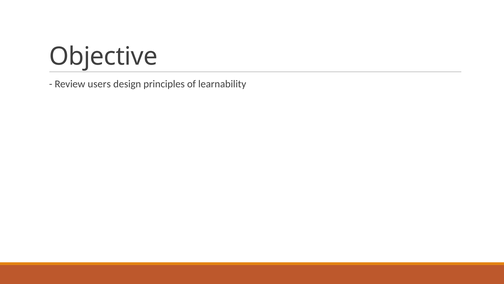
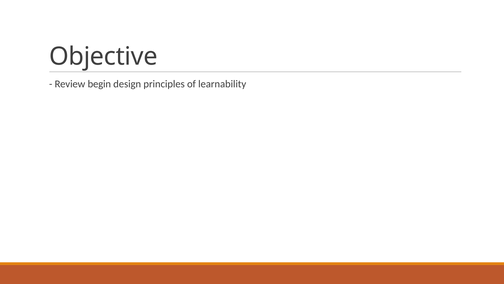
users: users -> begin (99, 84)
